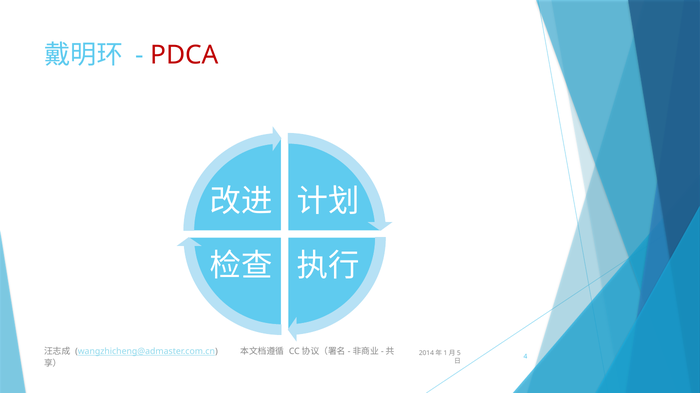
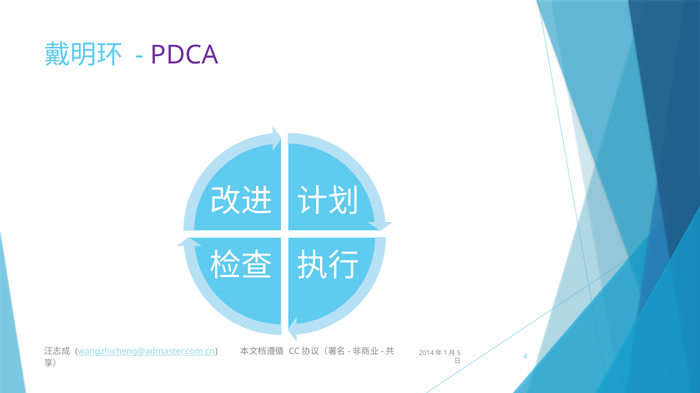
PDCA colour: red -> purple (184, 55)
